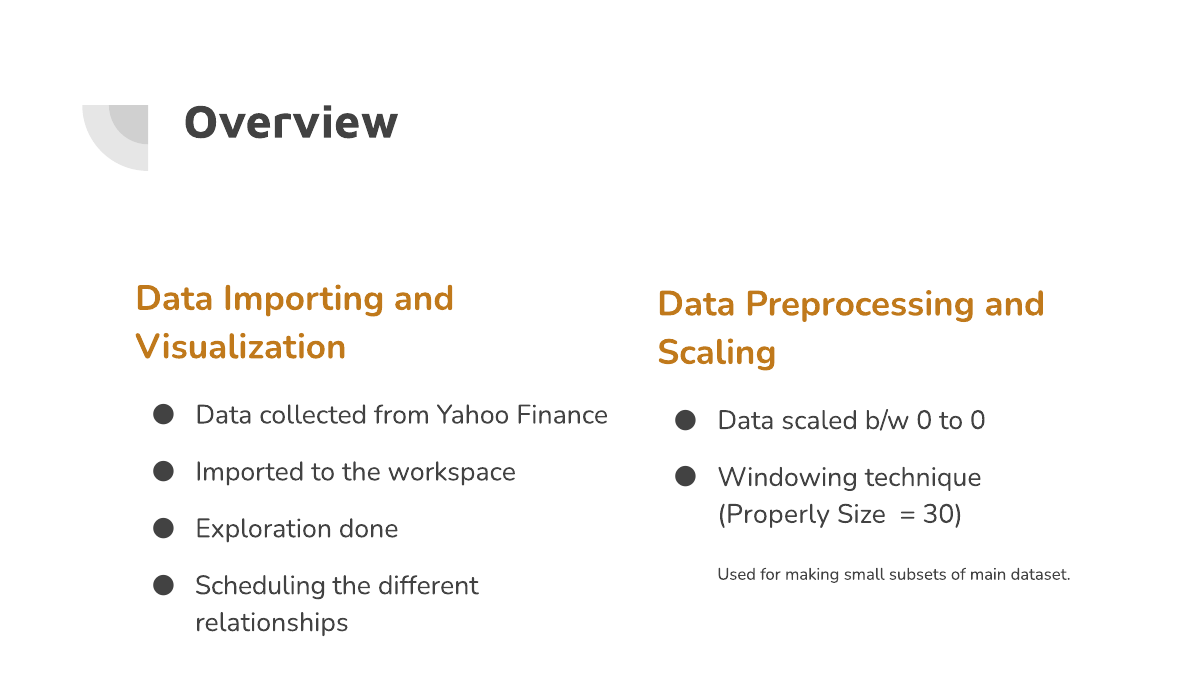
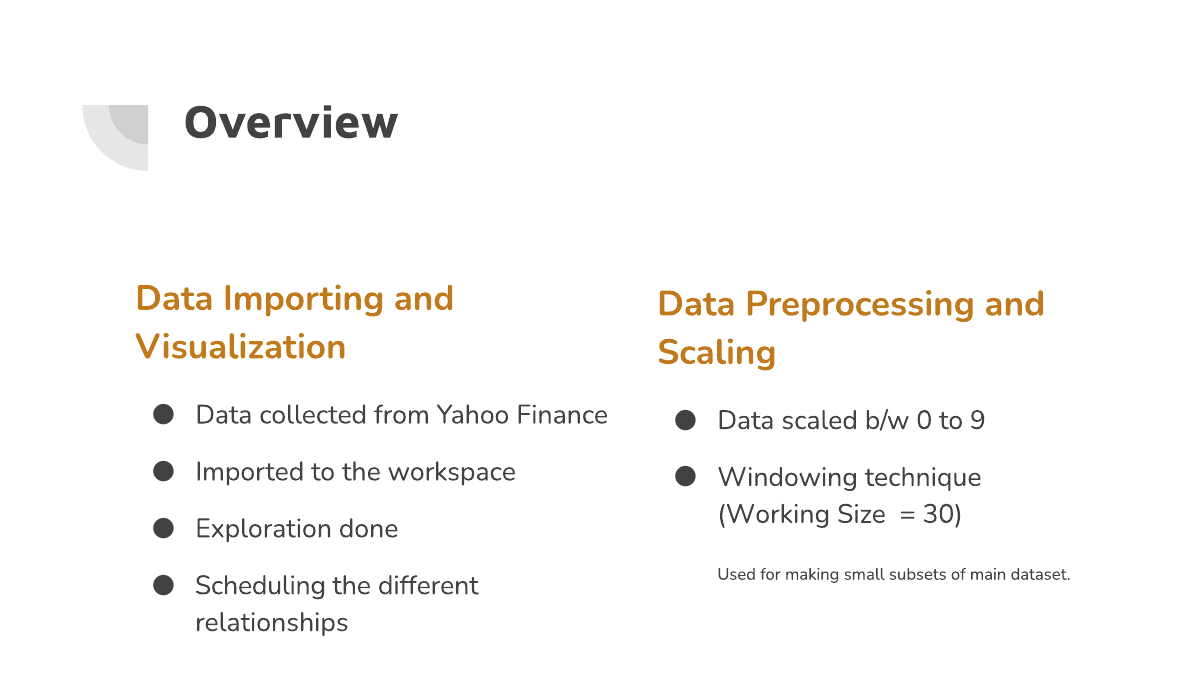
to 0: 0 -> 9 (978, 420)
Properly: Properly -> Working (774, 514)
